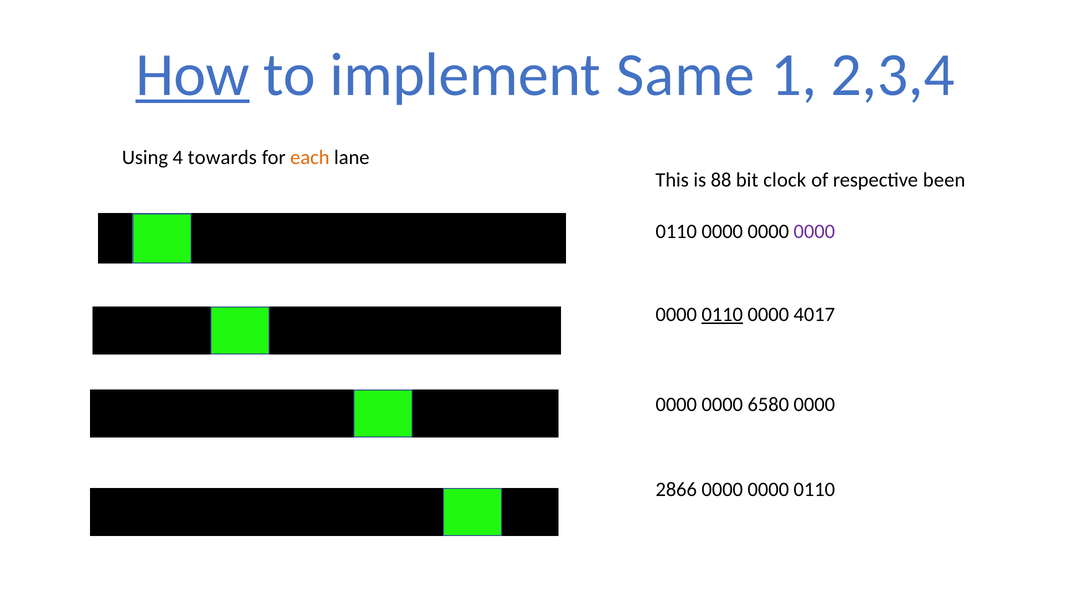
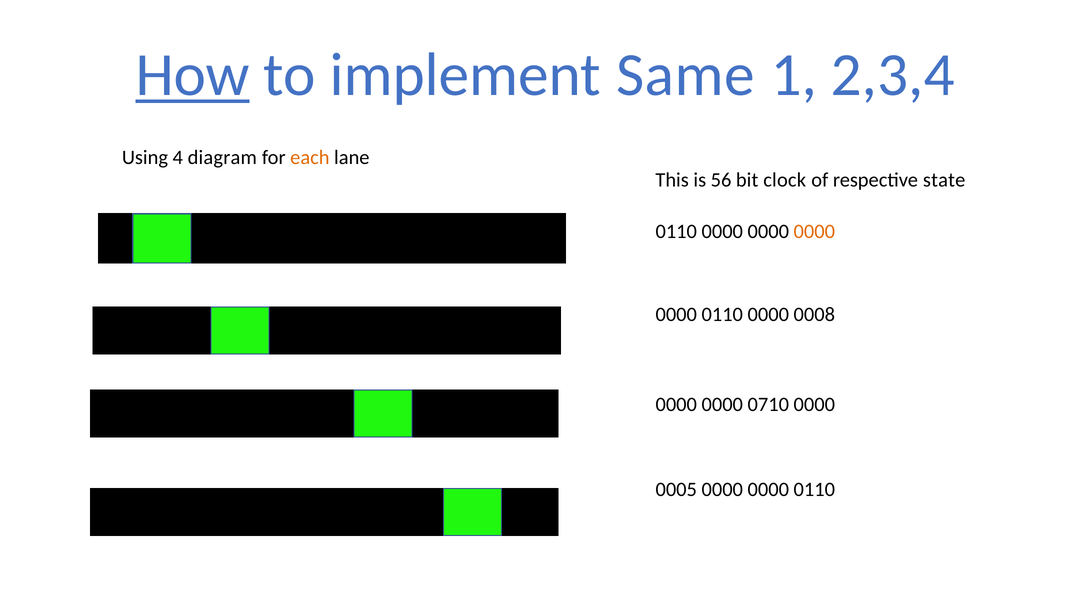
towards: towards -> diagram (222, 158)
88: 88 -> 56 (721, 180)
been: been -> state (944, 180)
0000 colour: purple -> orange (814, 231)
0110 underline: present -> none (722, 314)
4017: 4017 -> 0008 (814, 314)
6580: 6580 -> 0710 (768, 404)
2866: 2866 -> 0005 (676, 489)
